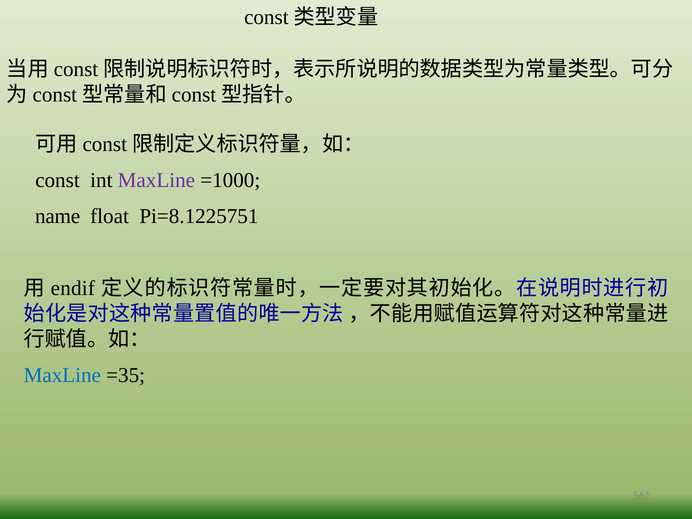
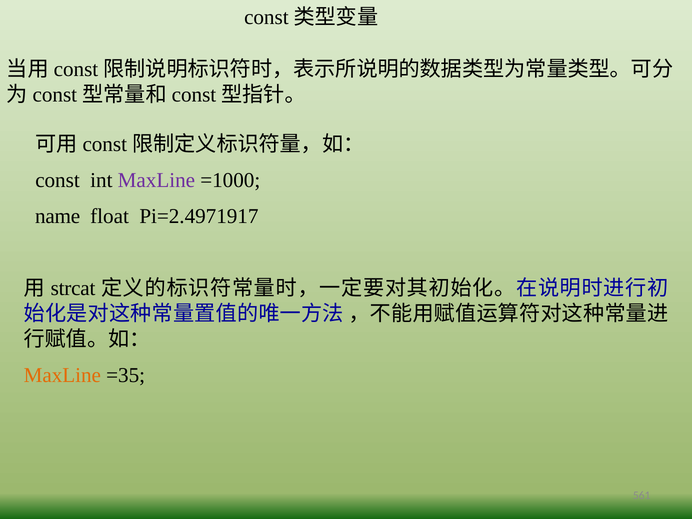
Pi=8.1225751: Pi=8.1225751 -> Pi=2.4971917 (199, 216)
endif: endif -> strcat (73, 288)
MaxLine colour: blue -> orange (62, 375)
